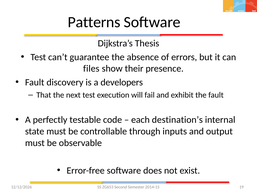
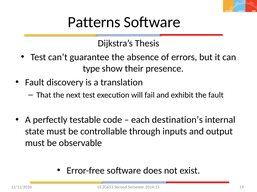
files: files -> type (91, 69)
developers: developers -> translation (122, 83)
